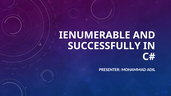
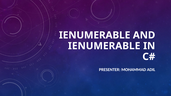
SUCCESSFULLY: SUCCESSFULLY -> IENUMERABLE (104, 46)
